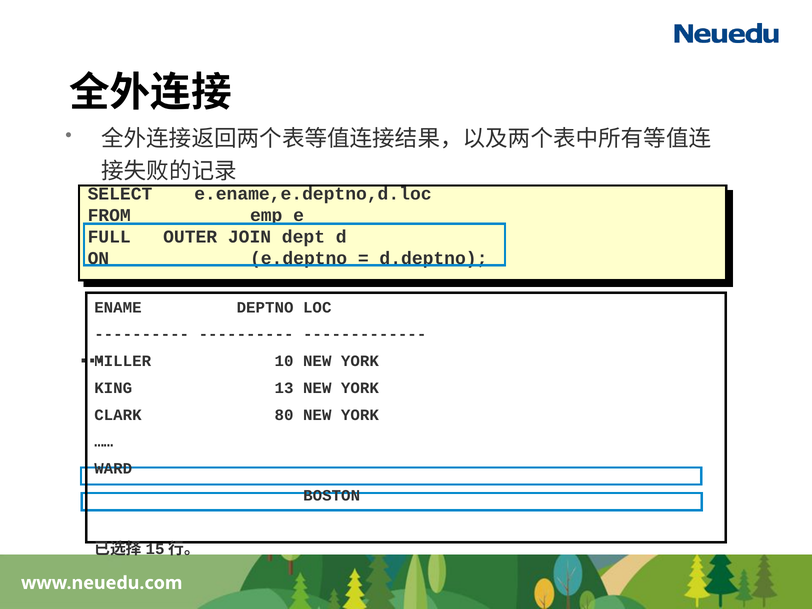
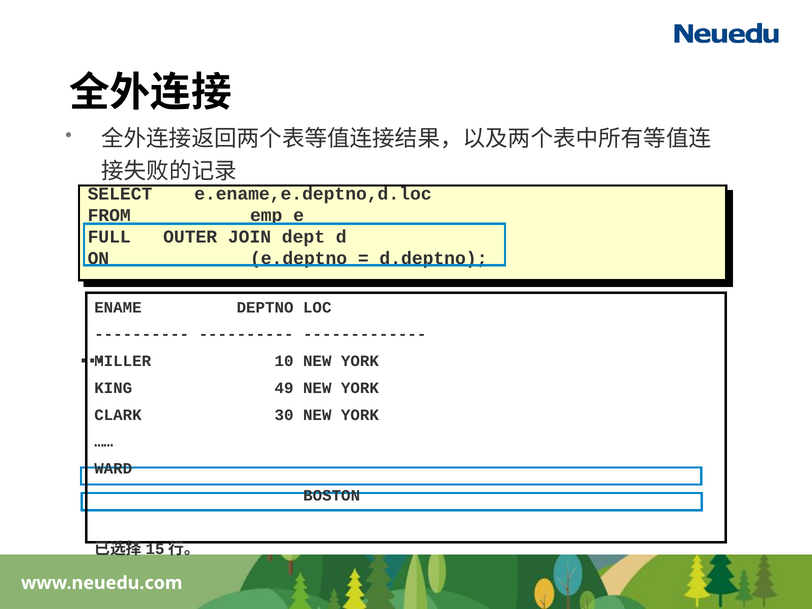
13: 13 -> 49 (284, 388)
80: 80 -> 30 (284, 415)
